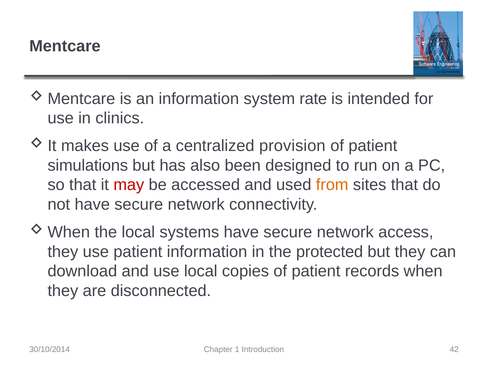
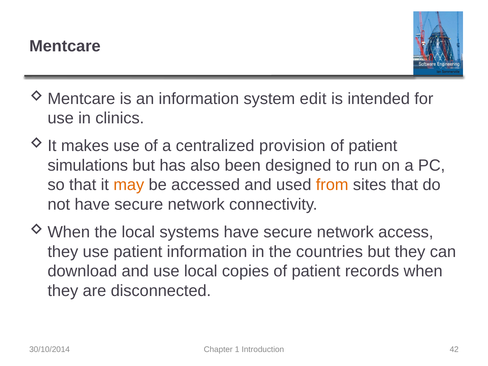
rate: rate -> edit (313, 99)
may colour: red -> orange (129, 185)
protected: protected -> countries (329, 252)
